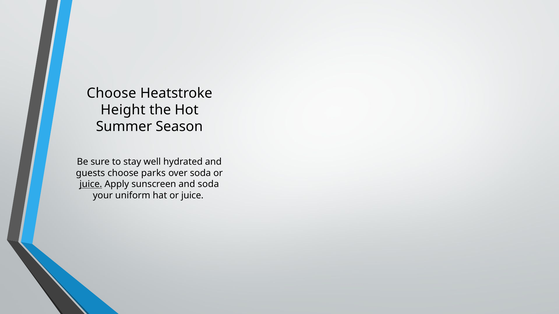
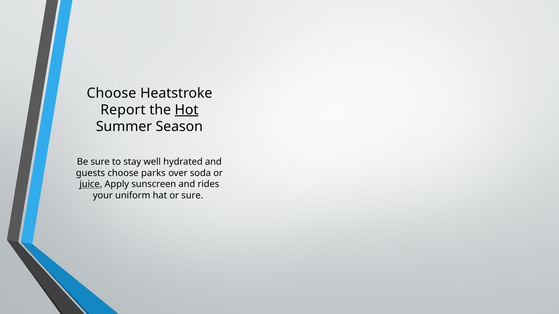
Height: Height -> Report (123, 110)
Hot underline: none -> present (187, 110)
and soda: soda -> rides (208, 184)
hat or juice: juice -> sure (192, 196)
